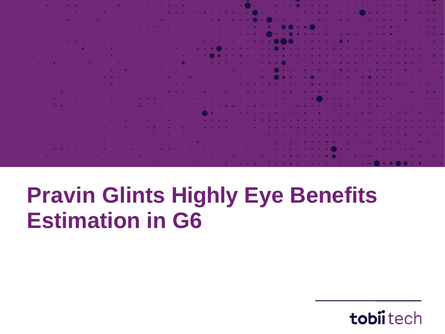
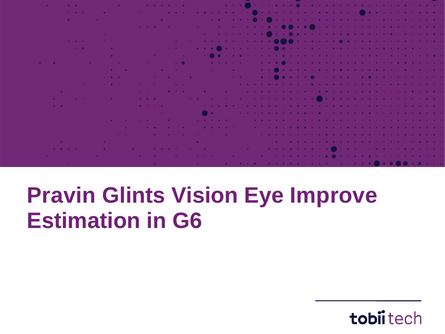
Highly: Highly -> Vision (205, 195)
Benefits: Benefits -> Improve (334, 195)
